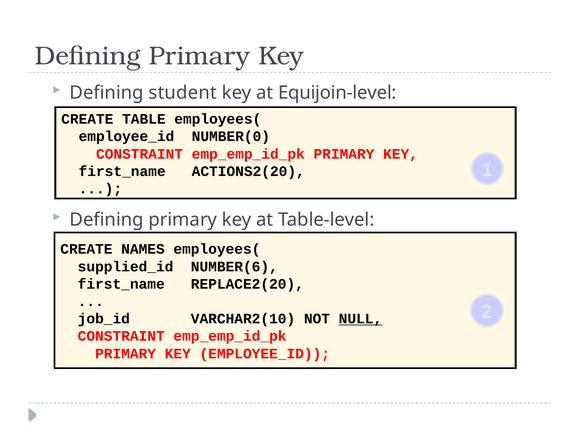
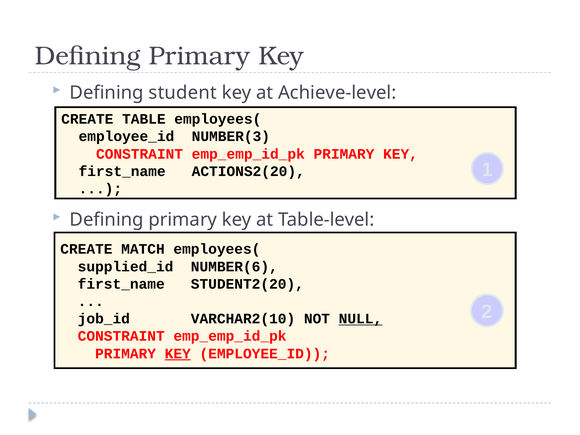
Equijoin-level: Equijoin-level -> Achieve-level (337, 93)
NUMBER(0: NUMBER(0 -> NUMBER(3 (231, 137)
NAMES: NAMES -> MATCH (143, 249)
REPLACE2(20: REPLACE2(20 -> STUDENT2(20 (247, 284)
KEY underline: none -> present (178, 354)
